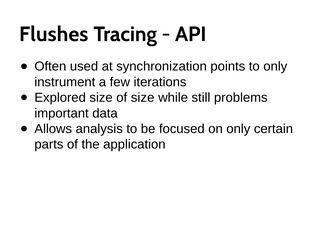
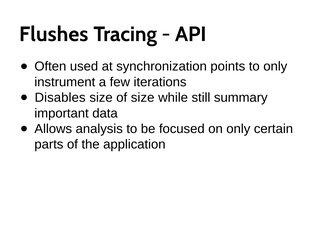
Explored: Explored -> Disables (60, 98)
problems: problems -> summary (241, 98)
